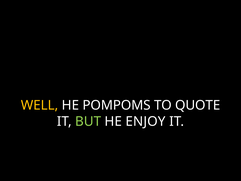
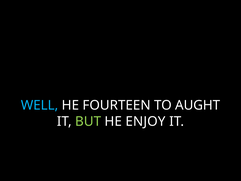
WELL colour: yellow -> light blue (40, 105)
POMPOMS: POMPOMS -> FOURTEEN (117, 105)
QUOTE: QUOTE -> AUGHT (198, 105)
